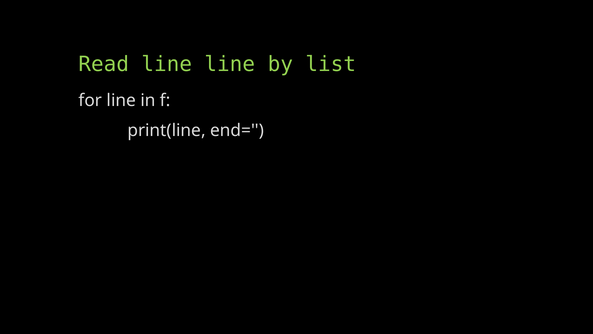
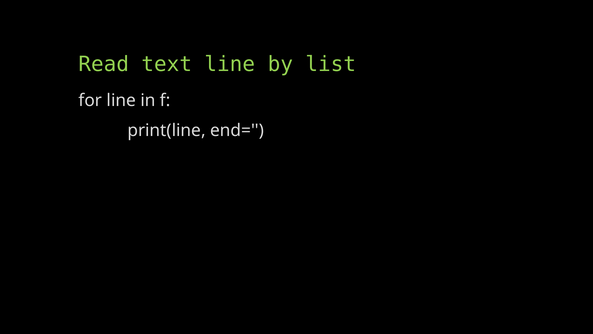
Read line: line -> text (167, 64)
